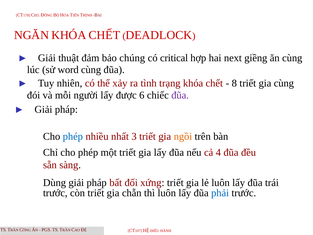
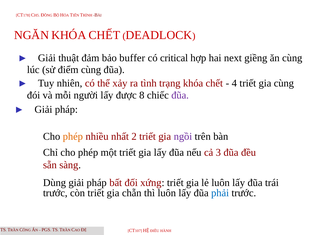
chúng: chúng -> buffer (132, 58)
word: word -> điểm (68, 70)
8: 8 -> 4 (234, 83)
6: 6 -> 8 (142, 95)
phép colour: blue -> orange (73, 136)
3: 3 -> 2 (134, 136)
ngồi colour: orange -> purple (183, 136)
4: 4 -> 3 (218, 152)
